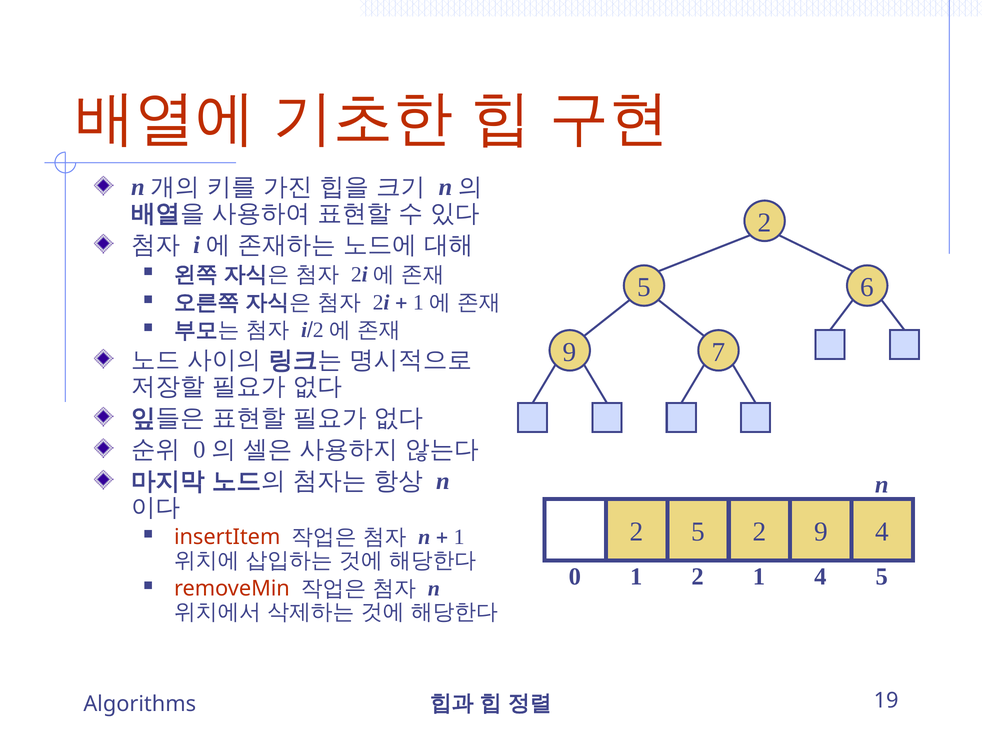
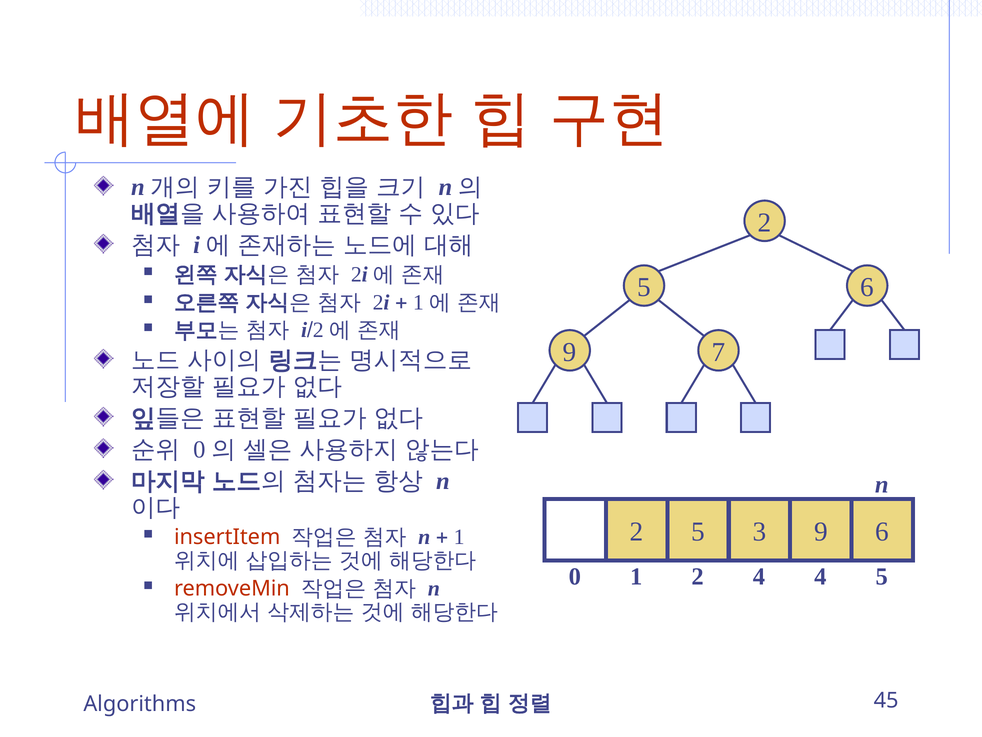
5 2: 2 -> 3 (760, 531)
9 4: 4 -> 6 (882, 531)
2 1: 1 -> 4 (759, 576)
19: 19 -> 45 (886, 700)
